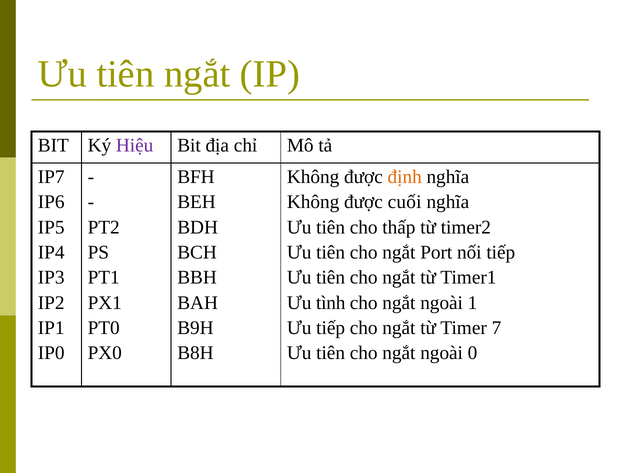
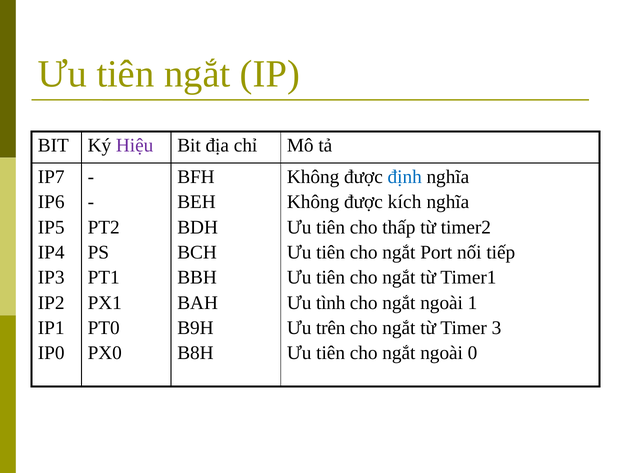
định colour: orange -> blue (405, 177)
cuối: cuối -> kích (405, 202)
Ưu tiếp: tiếp -> trên (331, 328)
7: 7 -> 3 (496, 328)
